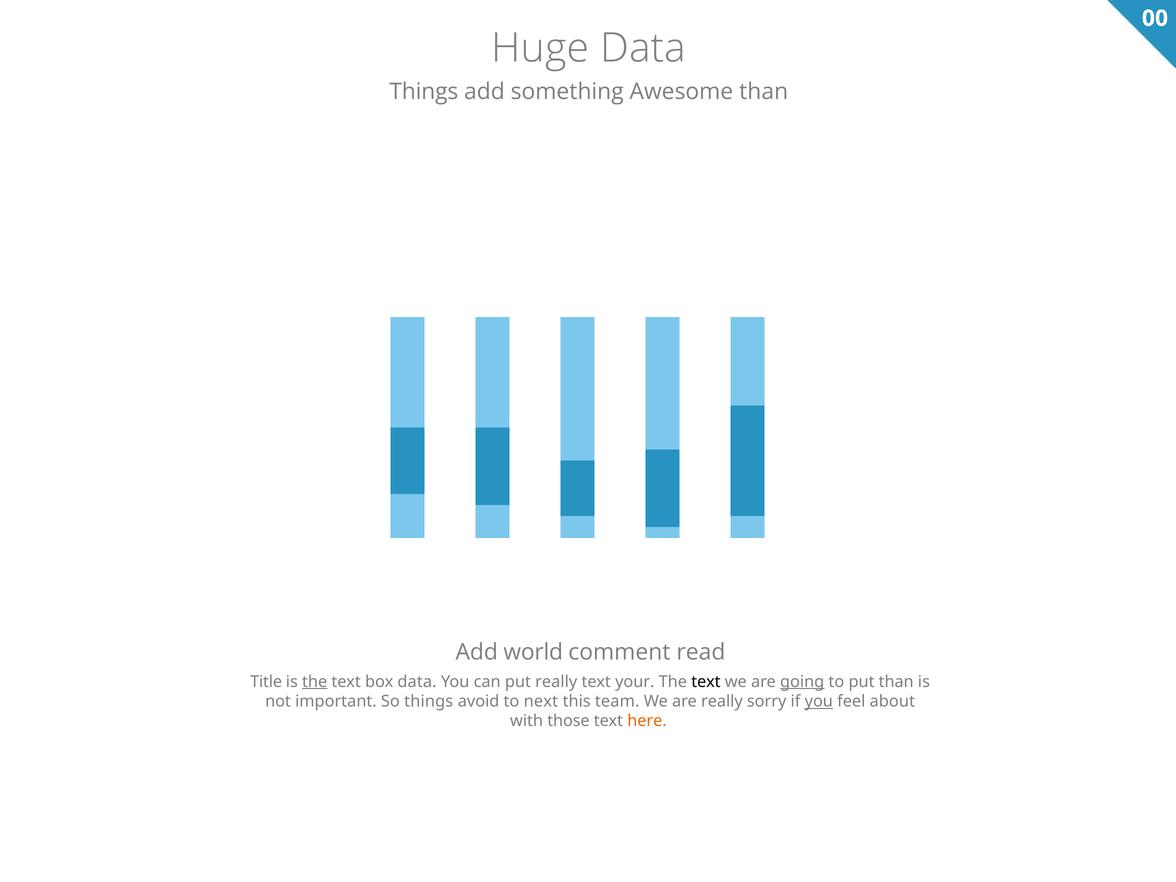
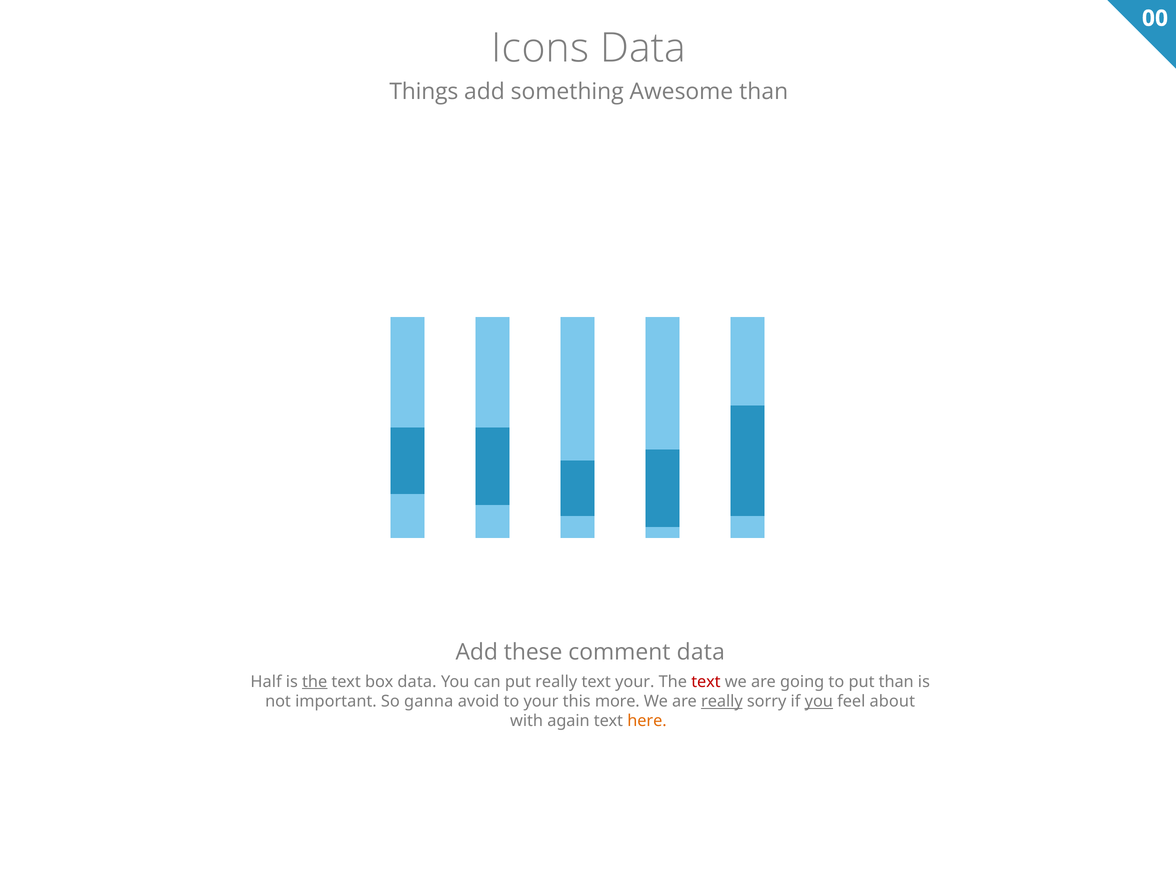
Huge: Huge -> Icons (540, 48)
world: world -> these (533, 652)
comment read: read -> data (701, 652)
Title: Title -> Half (266, 682)
text colour: black -> red (706, 682)
going underline: present -> none (802, 682)
So things: things -> ganna (429, 701)
to next: next -> your (541, 701)
team: team -> more (617, 701)
really underline: none -> present (722, 701)
those: those -> again (568, 721)
